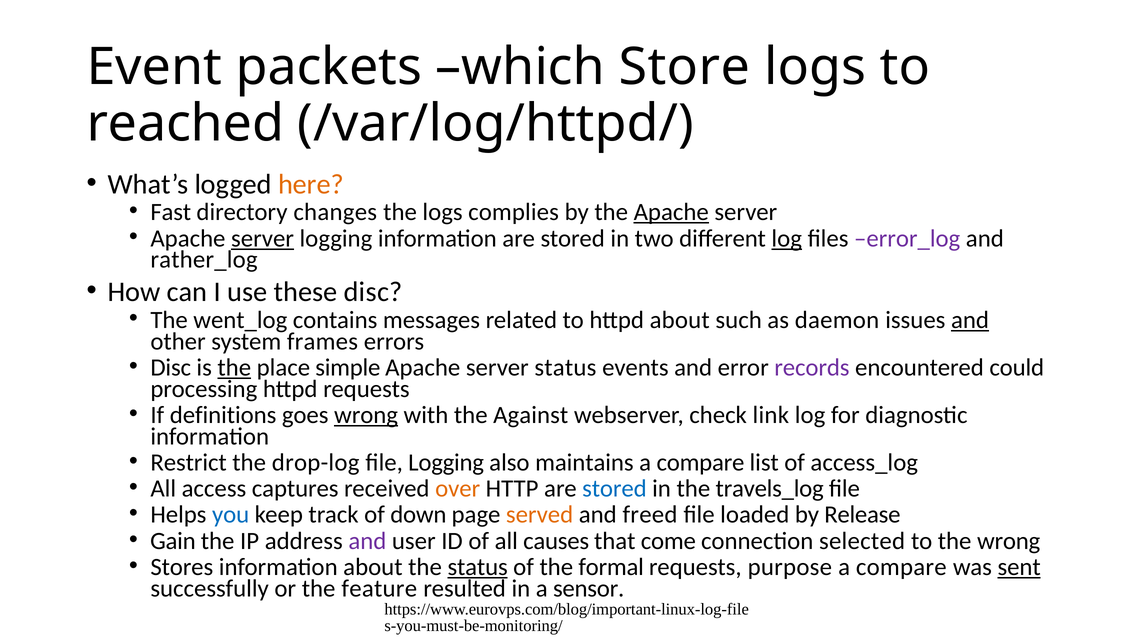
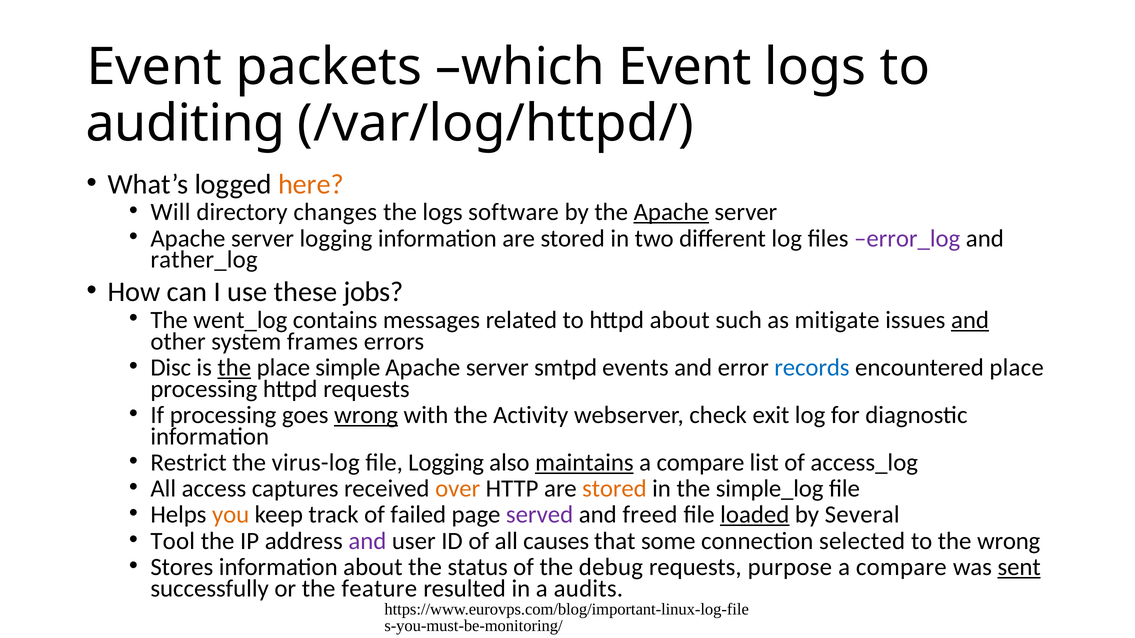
which Store: Store -> Event (685, 67)
reached: reached -> auditing (185, 123)
Fast: Fast -> Will (171, 212)
complies: complies -> software (513, 212)
server underline: present -> none (263, 239)
log underline: present -> none (787, 239)
these disc: disc -> jobs (373, 292)
daemon: daemon -> mitigate (837, 320)
server status: status -> smtpd (566, 368)
records colour: purple -> blue (812, 368)
encountered could: could -> place (1017, 368)
If definitions: definitions -> processing (223, 415)
Against: Against -> Activity (531, 415)
link: link -> exit (771, 415)
drop-log: drop-log -> virus-log (316, 463)
maintains underline: none -> present (584, 463)
stored colour: blue -> orange (614, 489)
travels_log: travels_log -> simple_log (770, 489)
you colour: blue -> orange (231, 515)
down: down -> failed (418, 515)
served colour: orange -> purple (540, 515)
loaded underline: none -> present (755, 515)
Release: Release -> Several (862, 515)
Gain: Gain -> Tool (173, 541)
come: come -> some (668, 541)
status underline: present -> none (478, 567)
formal: formal -> debug (611, 567)
sensor: sensor -> audits (588, 589)
